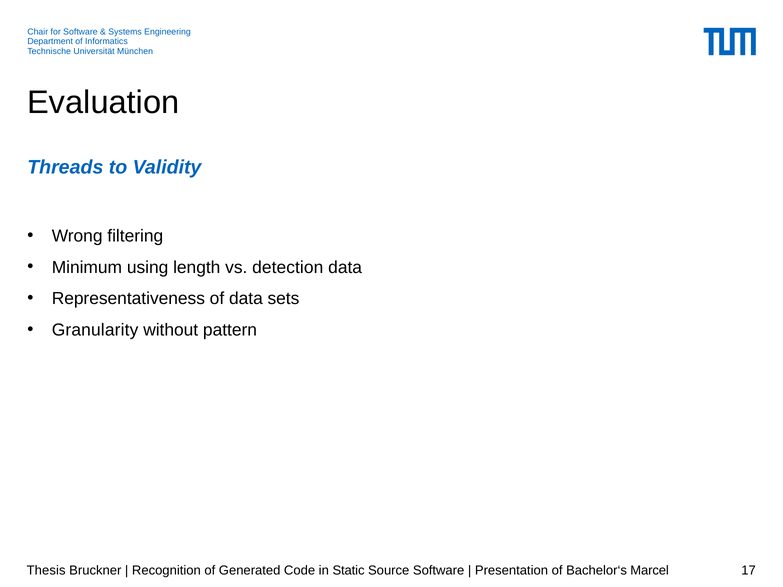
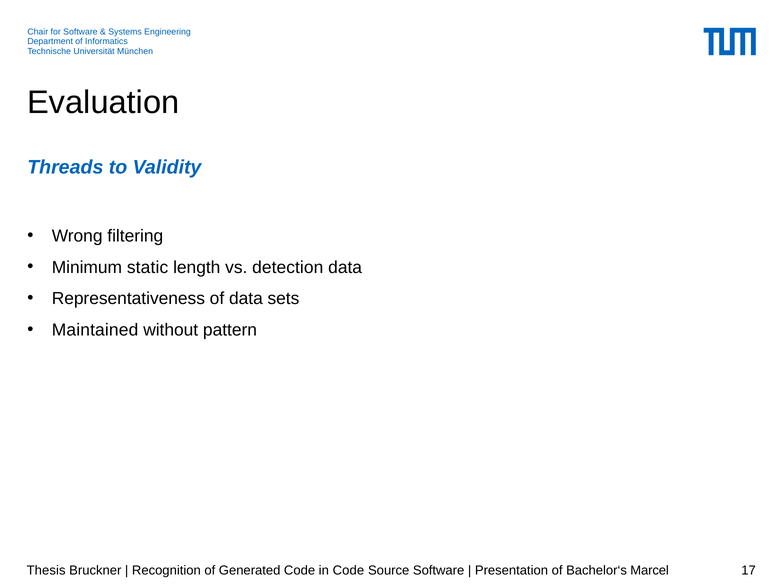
using: using -> static (148, 267)
Granularity: Granularity -> Maintained (95, 330)
in Static: Static -> Code (348, 571)
